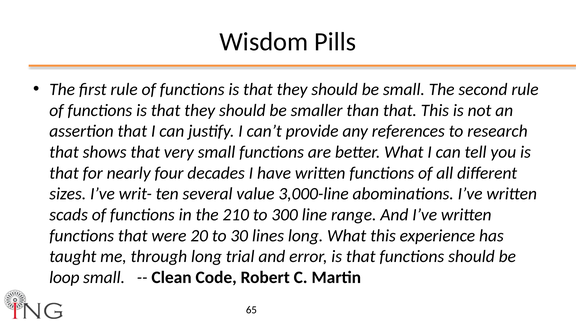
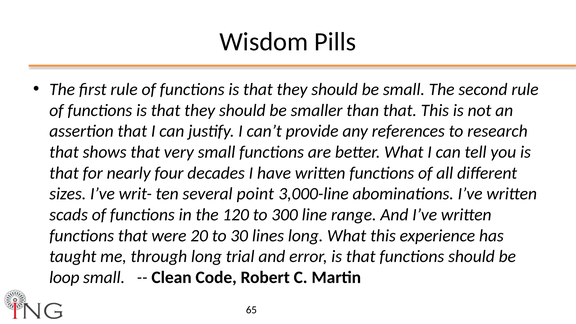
value: value -> point (255, 194)
210: 210 -> 120 (236, 215)
